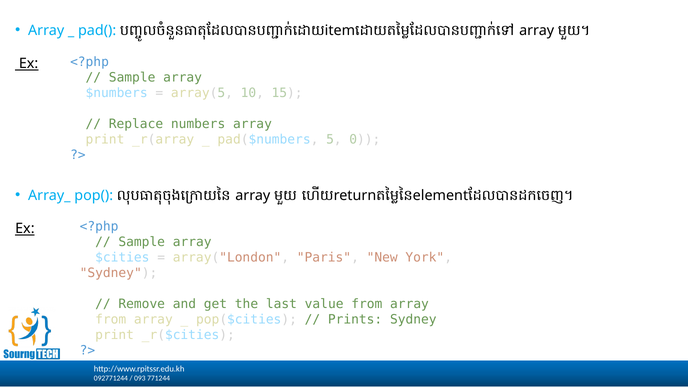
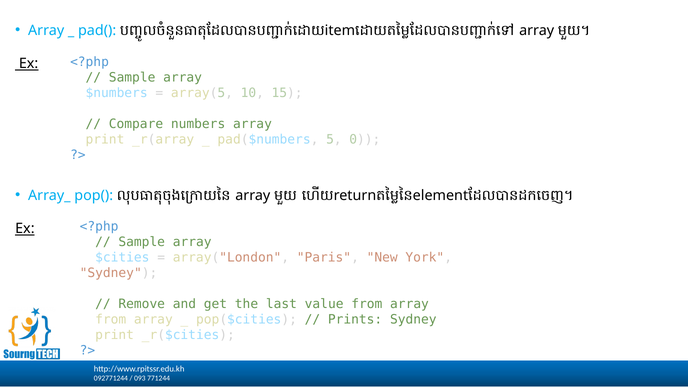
Replace: Replace -> Compare (136, 124)
